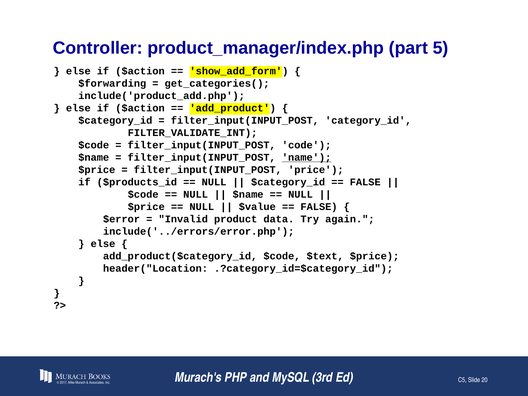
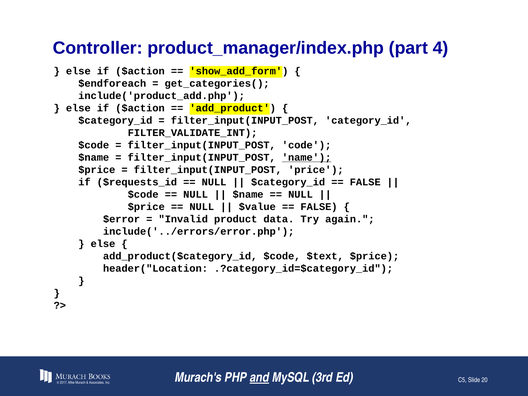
5: 5 -> 4 (441, 48)
$forwarding: $forwarding -> $endforeach (112, 83)
$products_id: $products_id -> $requests_id (137, 182)
and underline: none -> present (259, 378)
